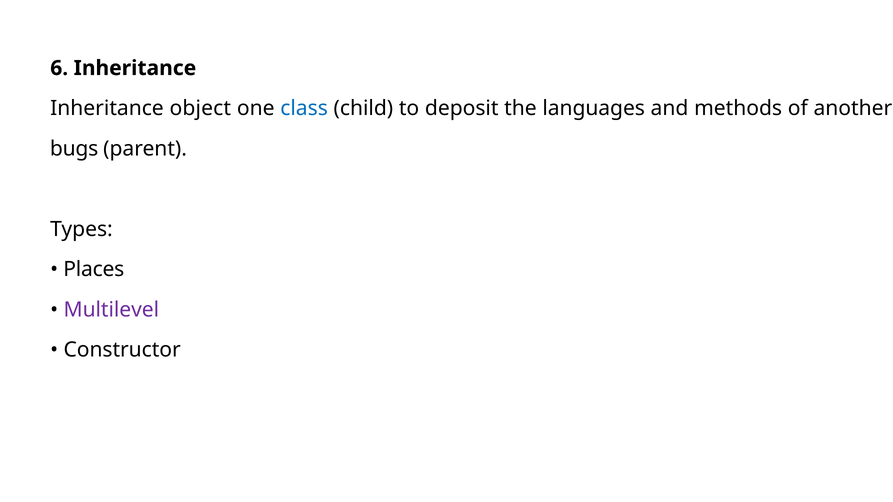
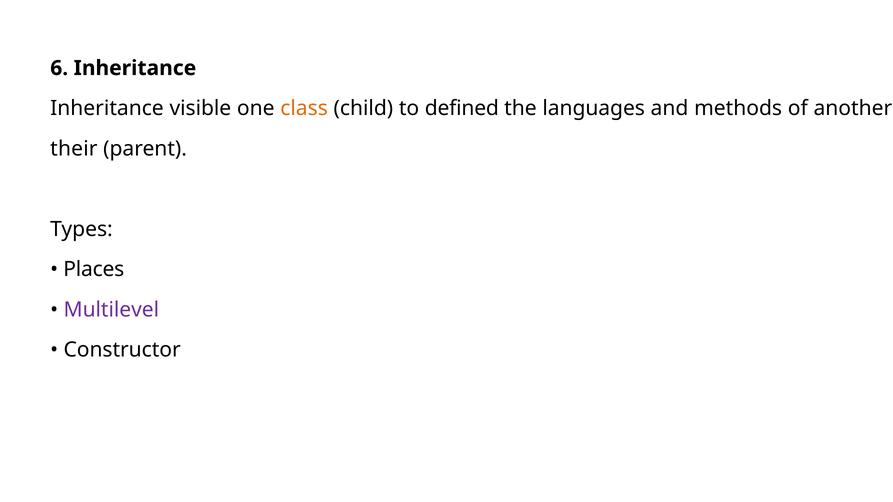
object: object -> visible (200, 108)
class colour: blue -> orange (304, 108)
deposit: deposit -> defined (462, 108)
bugs: bugs -> their (74, 149)
